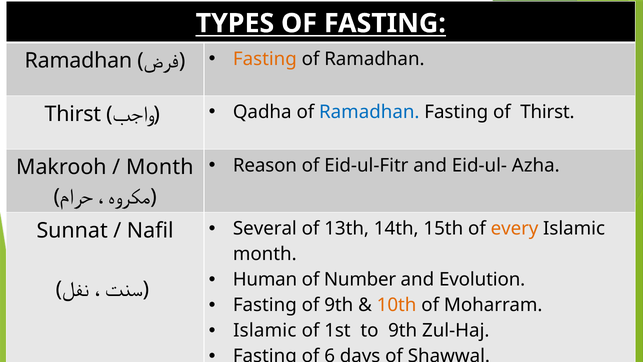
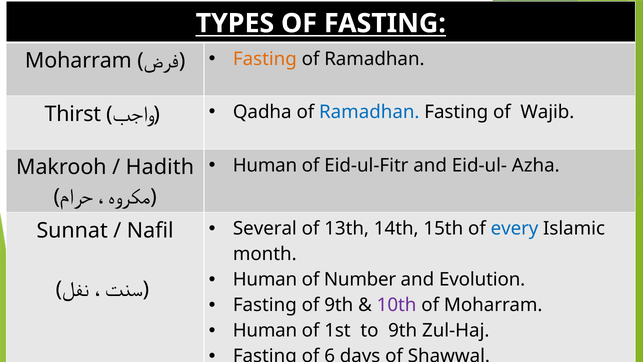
Ramadhan: Ramadhan -> Moharram (78, 61)
of Thirst: Thirst -> Wajib (547, 112)
Reason: Reason -> Human (265, 165)
Month: Month -> Hadith (160, 167)
every colour: orange -> blue (515, 228)
10th colour: orange -> purple (397, 305)
Islamic: Islamic -> Human (265, 330)
